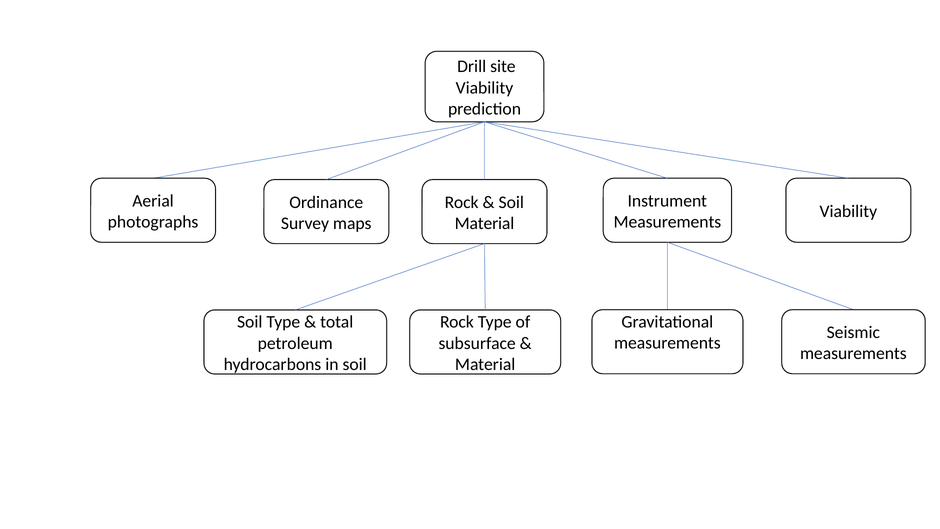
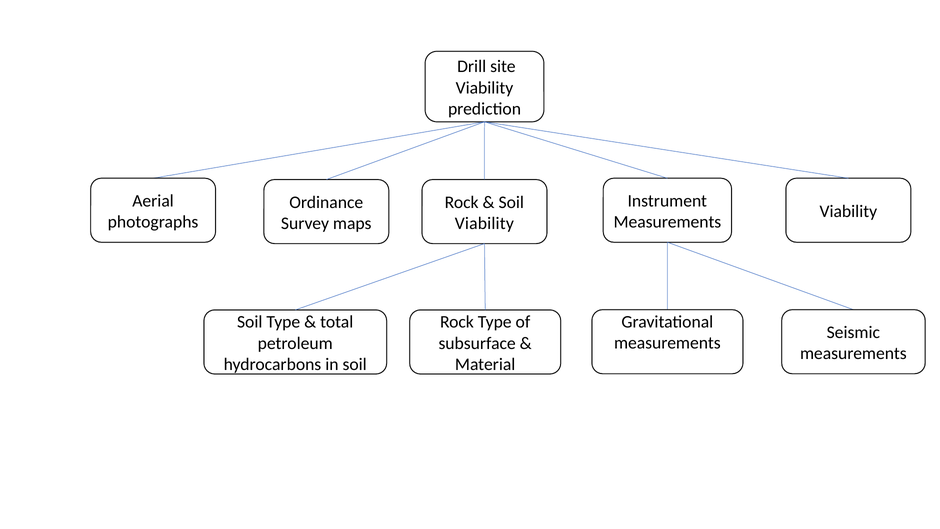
Material: Material -> Viability (484, 223)
